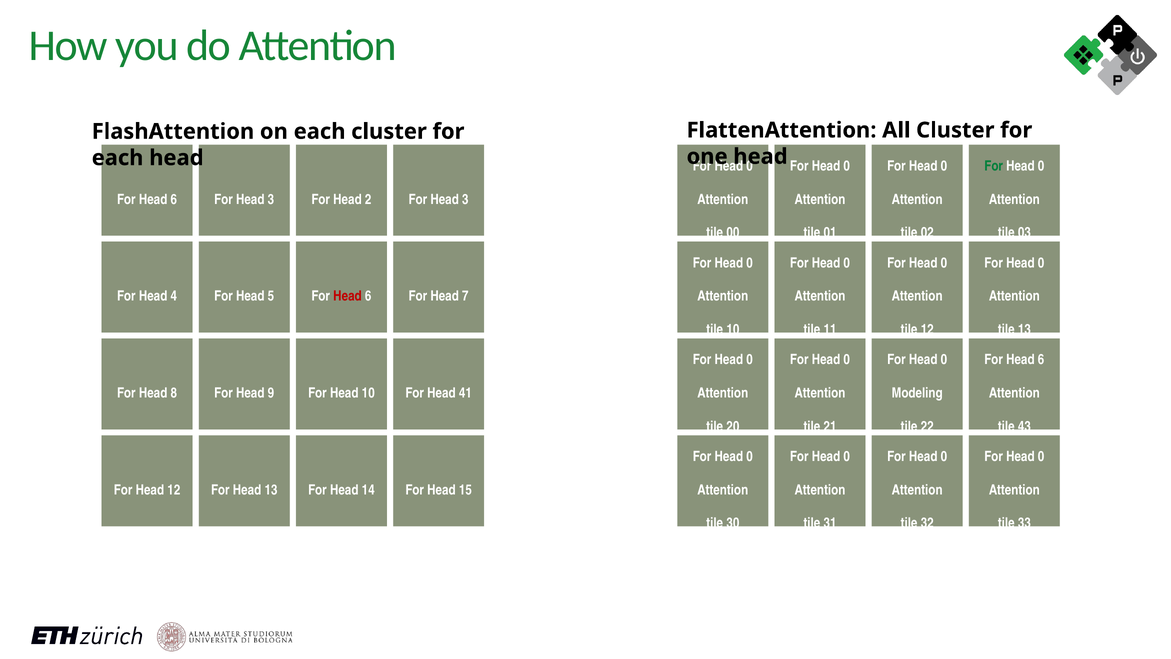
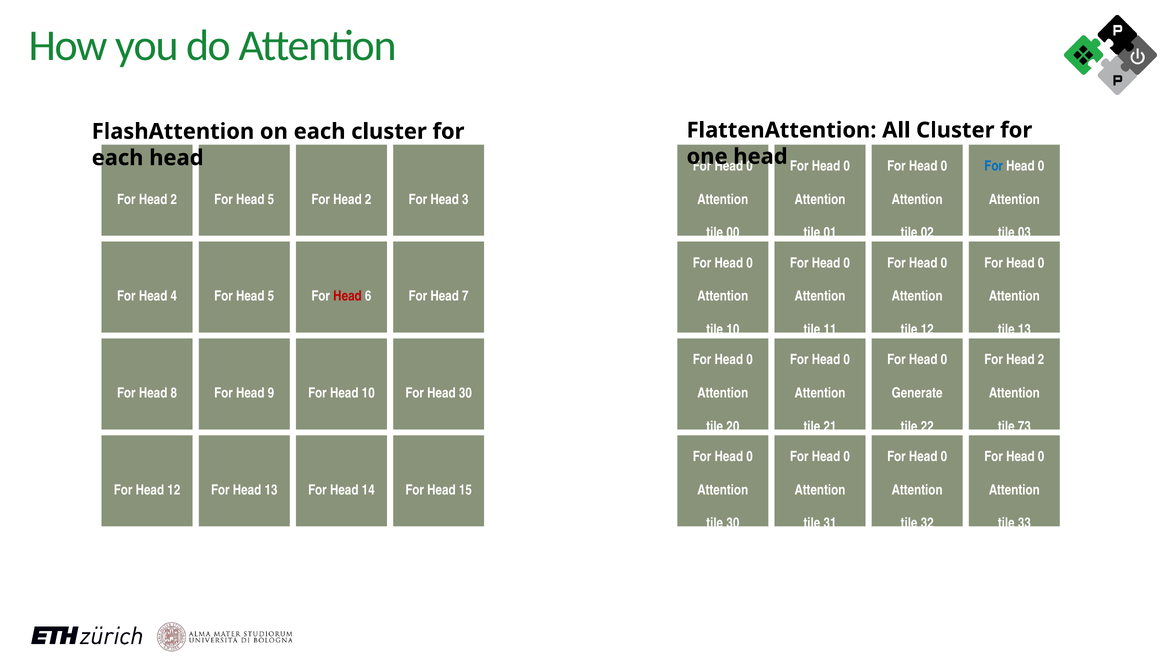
For colour: green -> blue (994, 166)
6: 6 -> 2 (174, 199)
3: 3 -> 5 (271, 199)
6: 6 -> 2 (1041, 360)
Head 41: 41 -> 30 (465, 393)
Modeling: Modeling -> Generate (917, 393)
43: 43 -> 73 (1024, 426)
